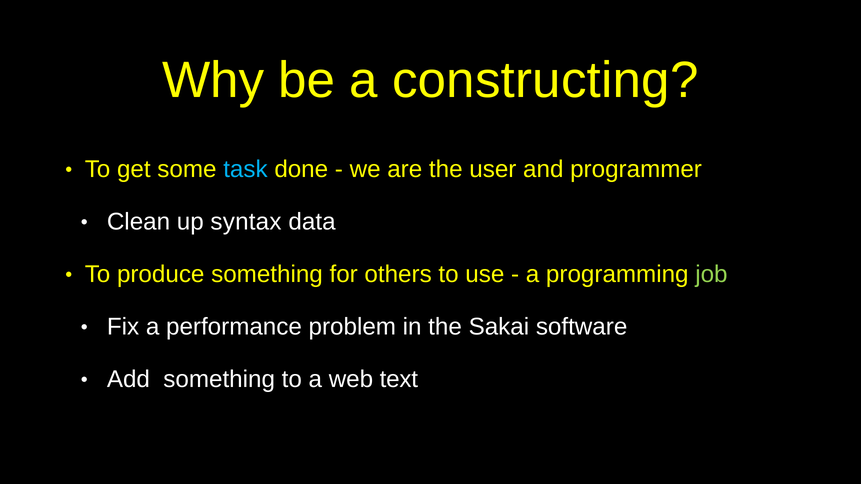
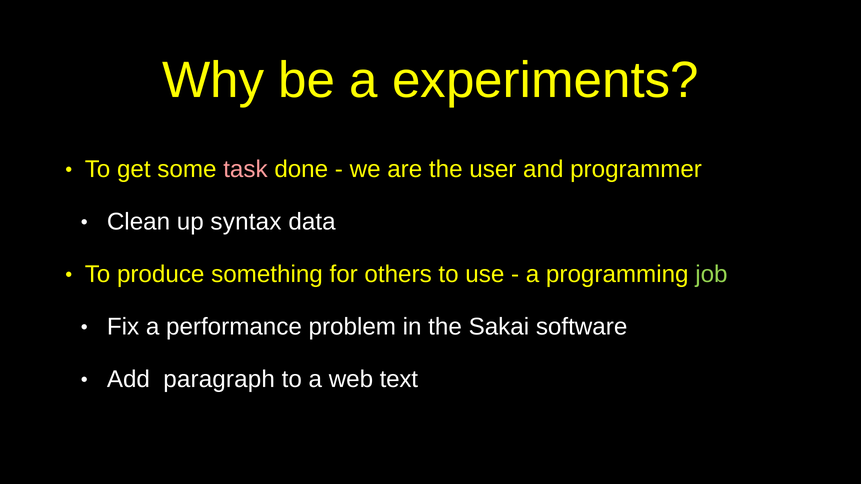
constructing: constructing -> experiments (545, 80)
task colour: light blue -> pink (245, 169)
Add something: something -> paragraph (219, 380)
